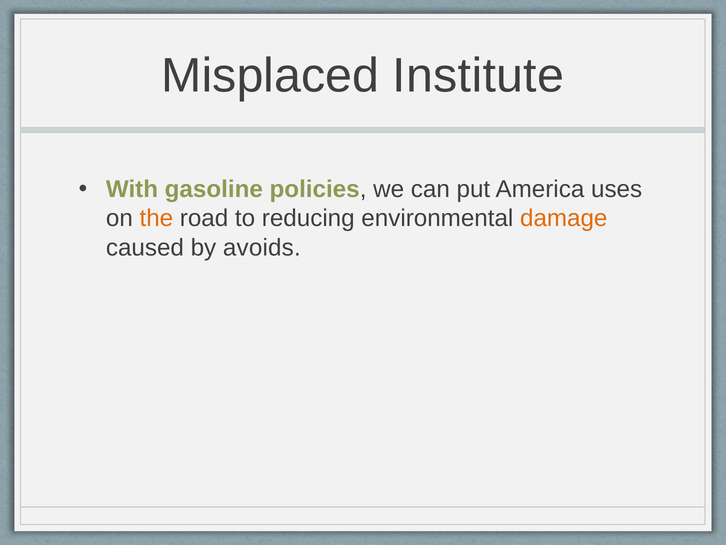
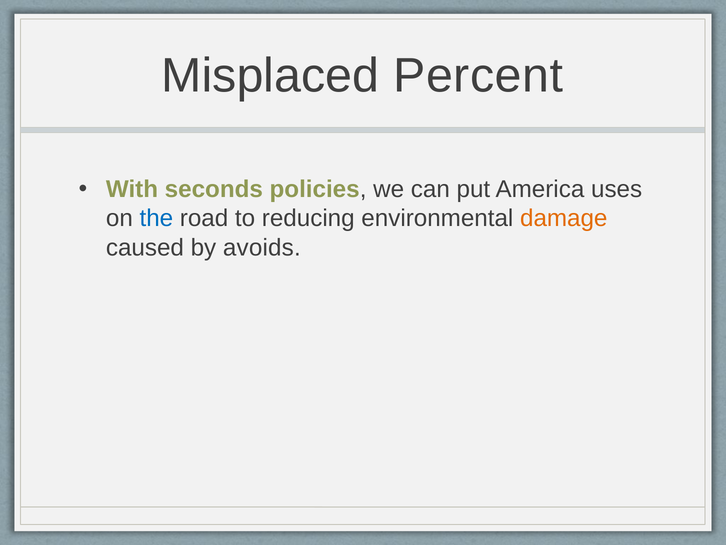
Institute: Institute -> Percent (478, 76)
gasoline: gasoline -> seconds (214, 189)
the colour: orange -> blue (156, 218)
